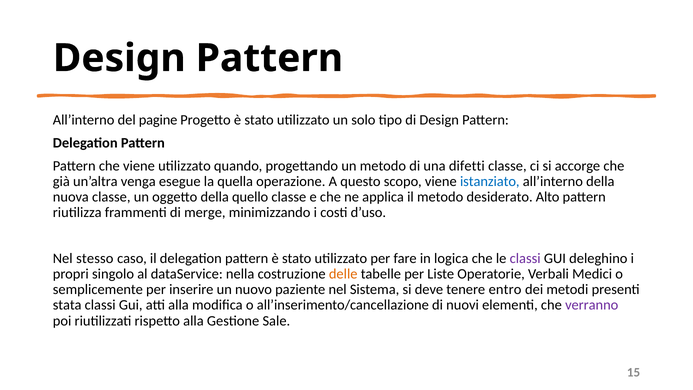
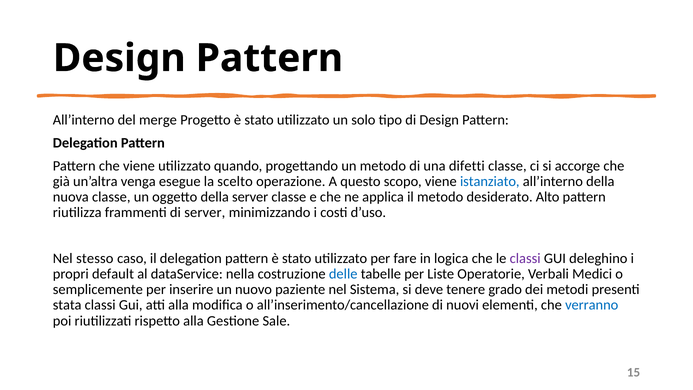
pagine: pagine -> merge (158, 120)
quella: quella -> scelto (235, 181)
della quello: quello -> server (250, 197)
di merge: merge -> server (205, 213)
singolo: singolo -> default (113, 274)
delle colour: orange -> blue (343, 274)
entro: entro -> grado (505, 289)
verranno colour: purple -> blue (592, 305)
